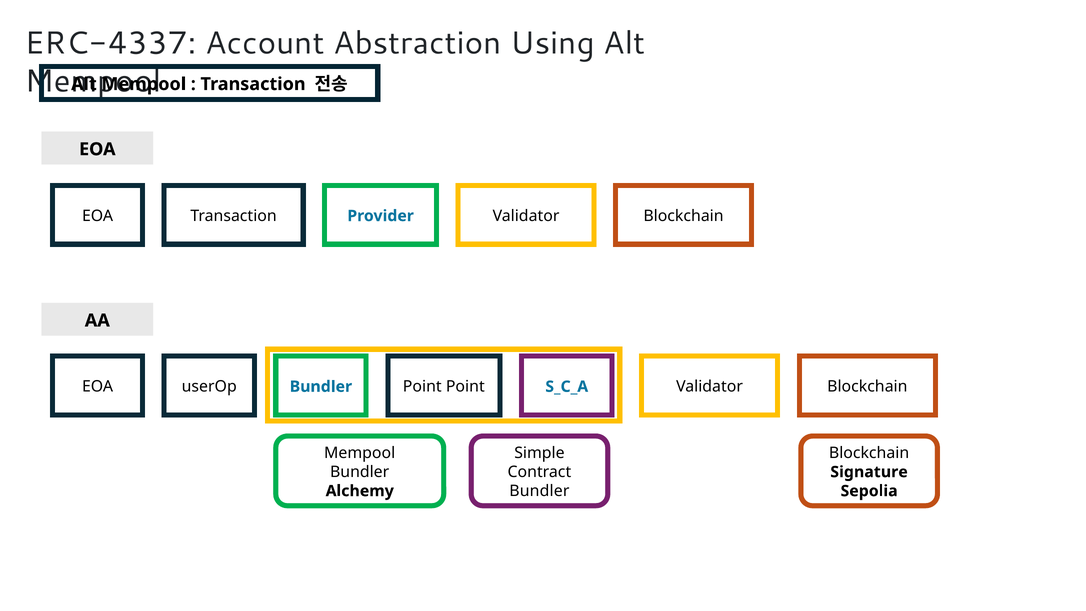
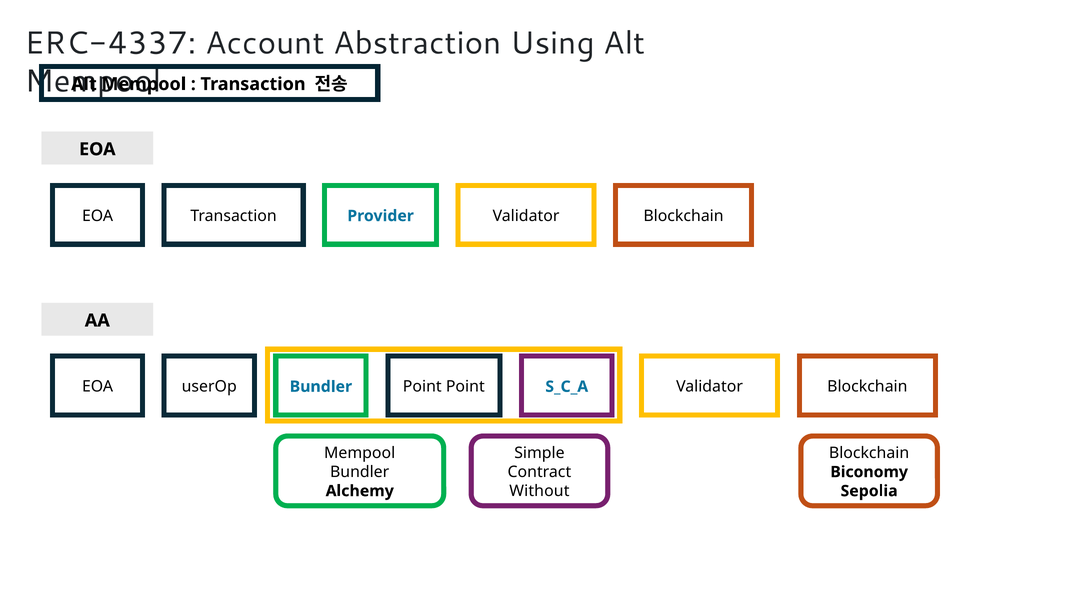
Signature: Signature -> Biconomy (869, 472)
Bundler: Bundler -> Without (539, 491)
